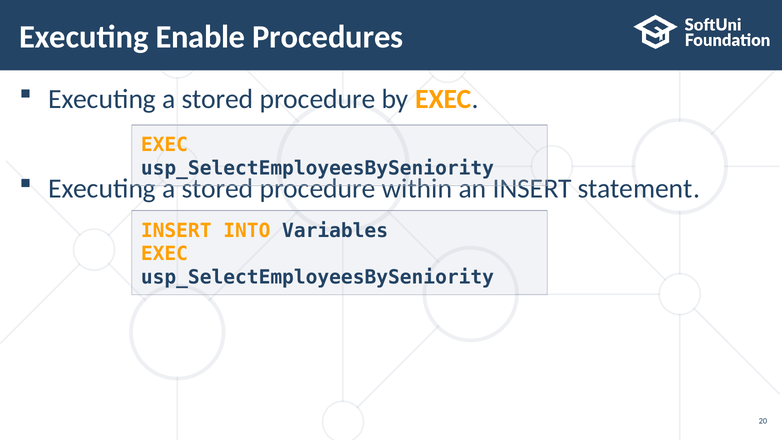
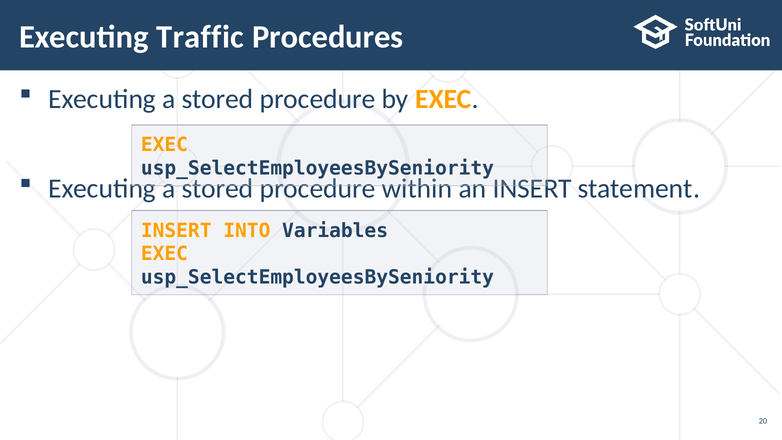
Enable: Enable -> Traffic (200, 37)
